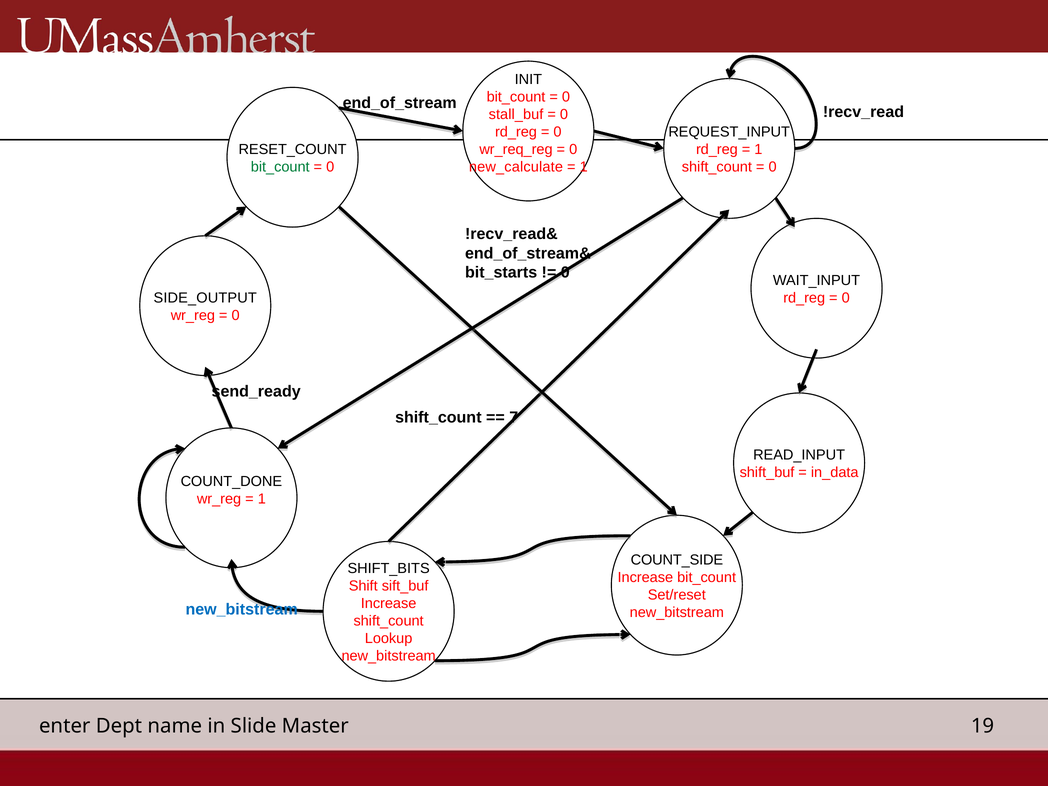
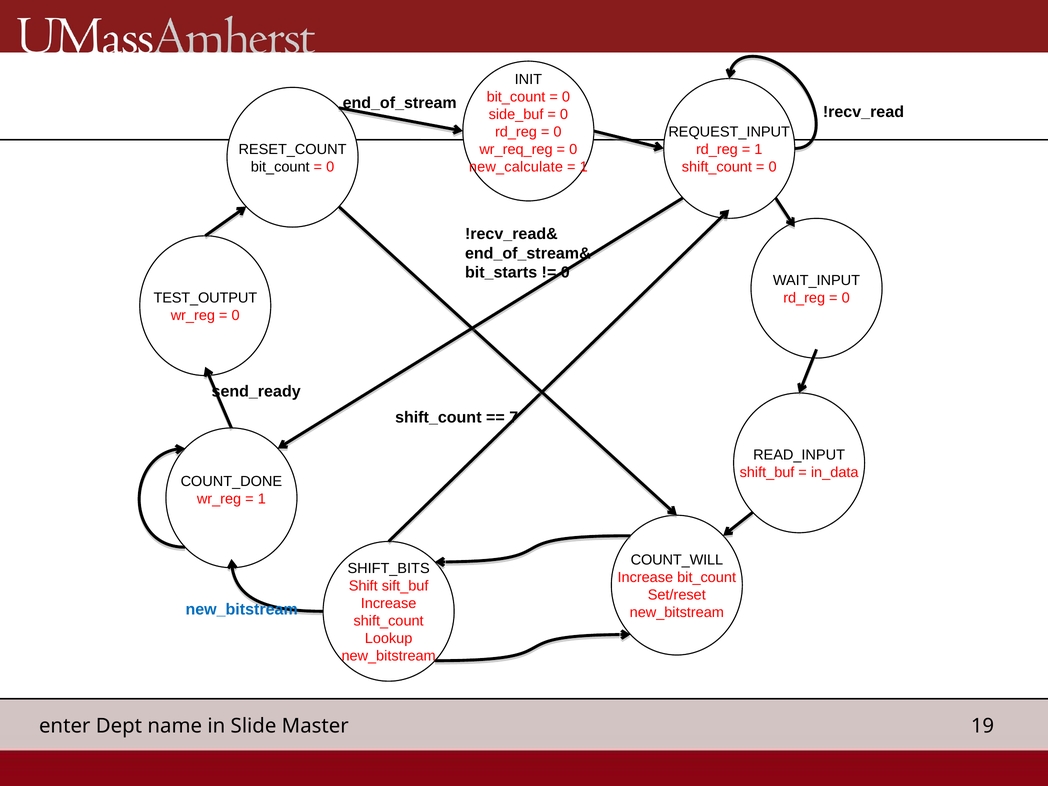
stall_buf: stall_buf -> side_buf (516, 115)
bit_count colour: green -> black (280, 167)
SIDE_OUTPUT: SIDE_OUTPUT -> TEST_OUTPUT (205, 298)
COUNT_SIDE: COUNT_SIDE -> COUNT_WILL (677, 560)
